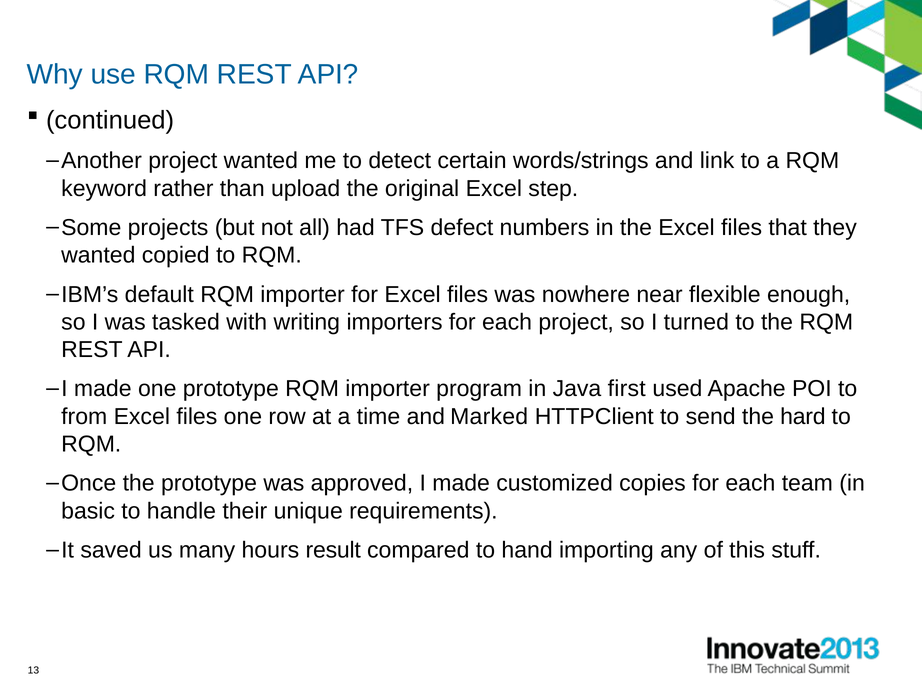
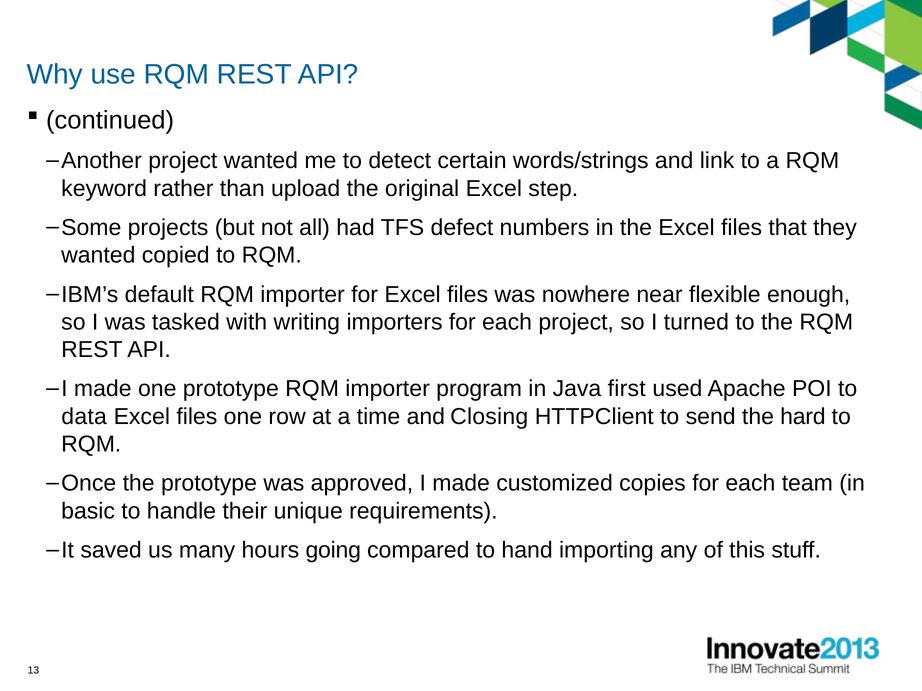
from: from -> data (84, 417)
Marked: Marked -> Closing (489, 417)
result: result -> going (333, 551)
